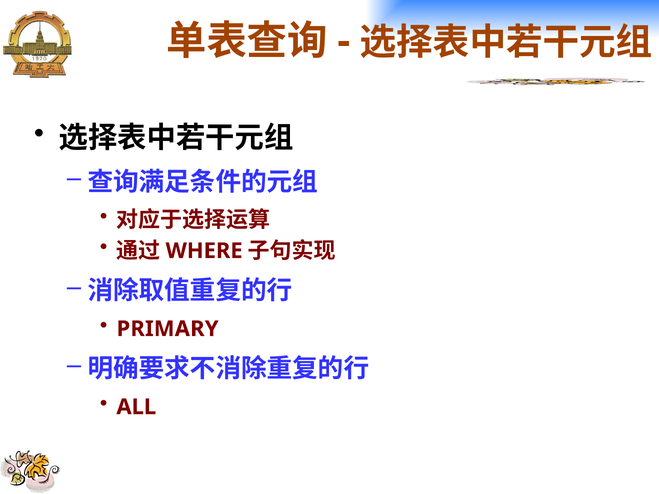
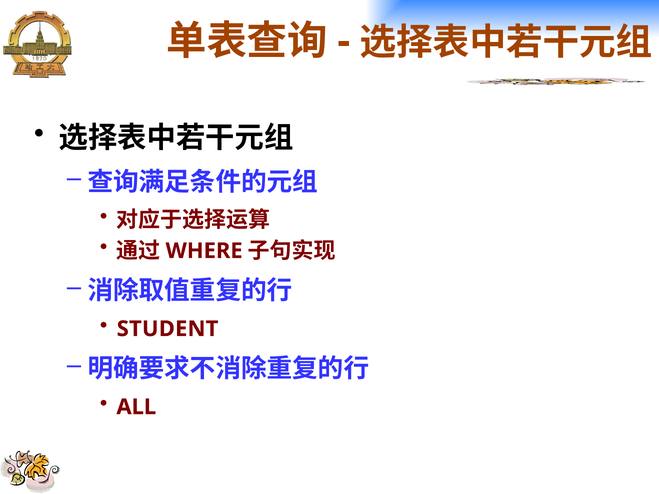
PRIMARY: PRIMARY -> STUDENT (168, 329)
